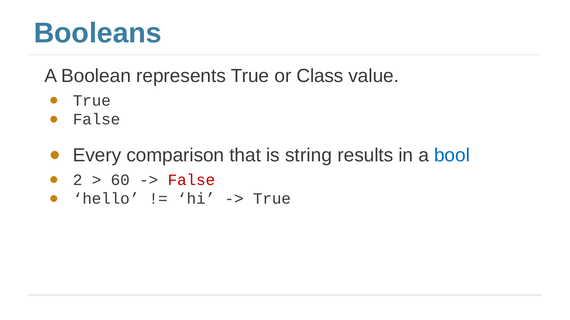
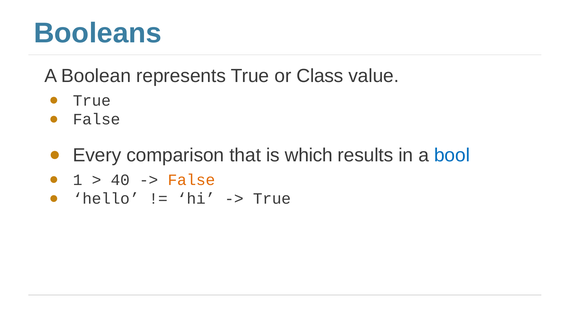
string: string -> which (309, 156)
2: 2 -> 1 (78, 180)
60: 60 -> 40 (120, 180)
False colour: red -> orange (191, 180)
